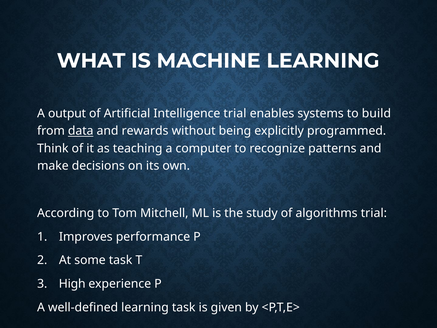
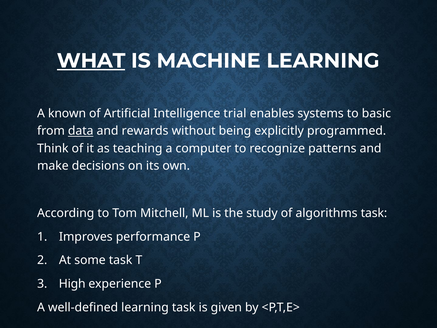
WHAT underline: none -> present (91, 61)
output: output -> known (67, 113)
build: build -> basic (376, 113)
algorithms trial: trial -> task (374, 213)
